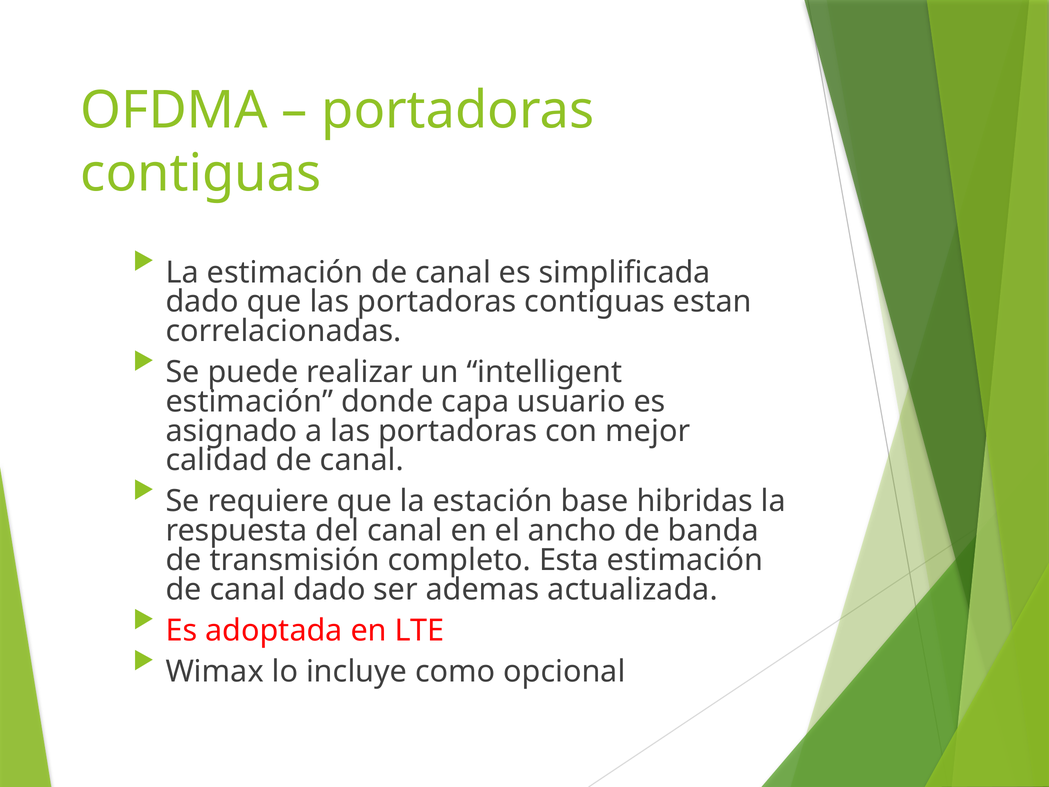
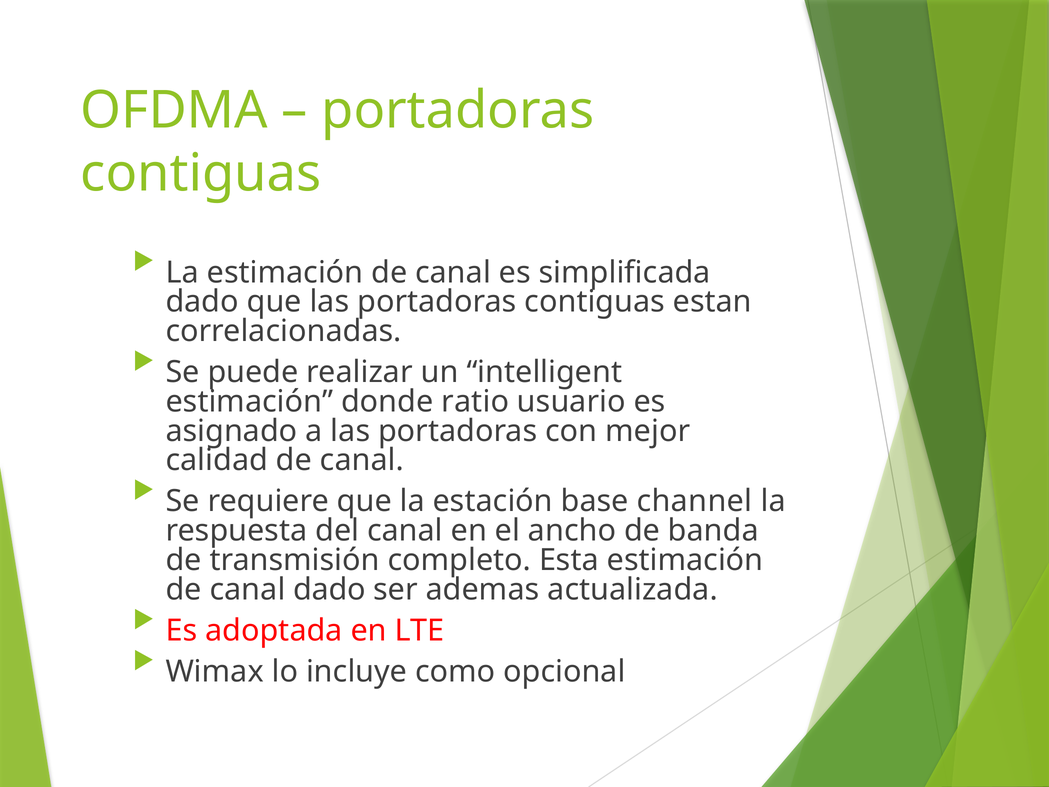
capa: capa -> ratio (475, 401)
hibridas: hibridas -> channel (695, 501)
